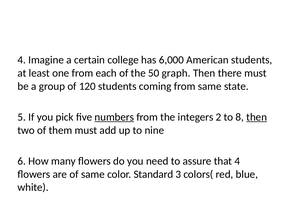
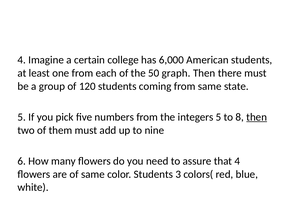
numbers underline: present -> none (114, 117)
integers 2: 2 -> 5 (219, 117)
color Standard: Standard -> Students (153, 174)
